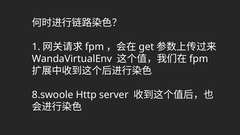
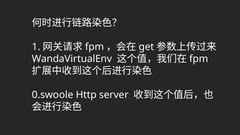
8.swoole: 8.swoole -> 0.swoole (53, 95)
